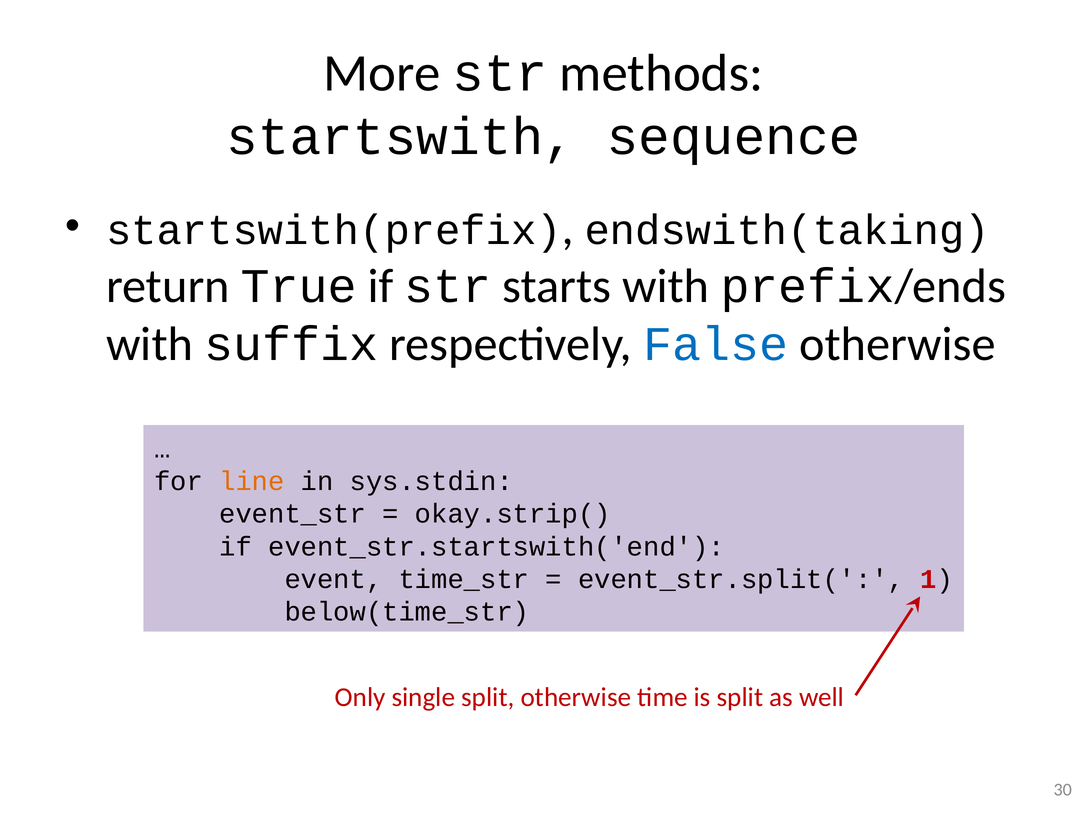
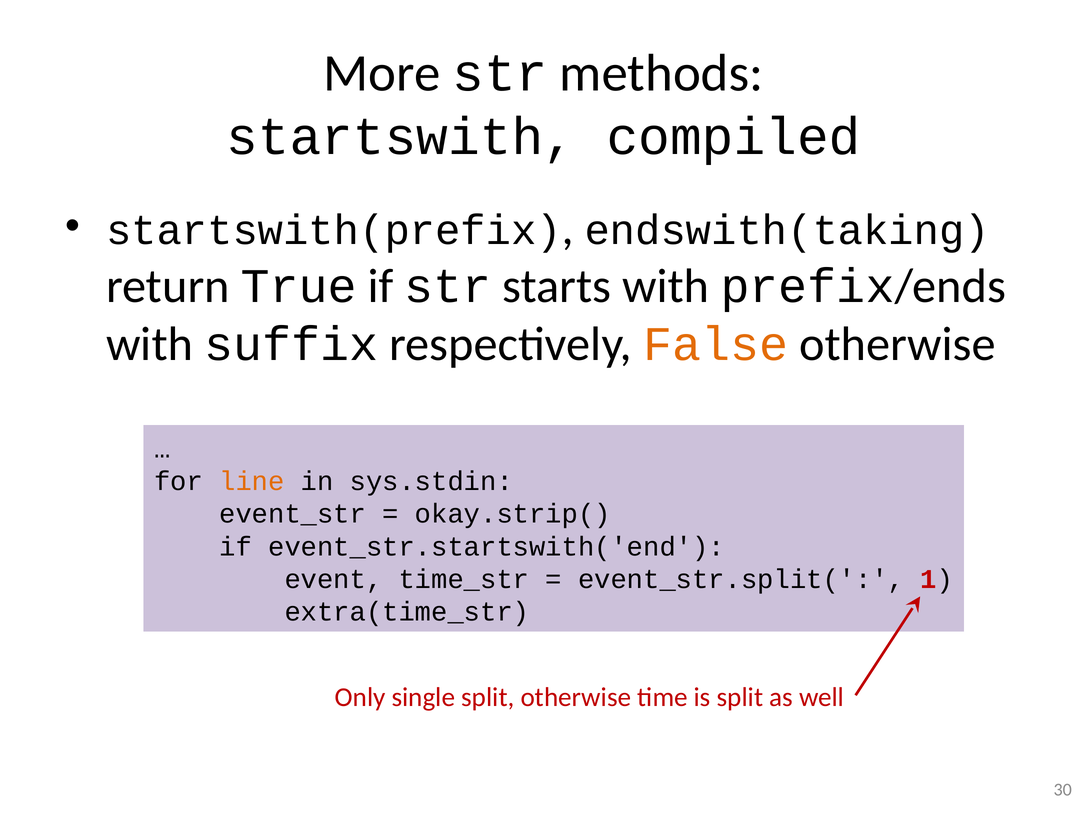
sequence: sequence -> compiled (734, 137)
False colour: blue -> orange (716, 344)
below(time_str: below(time_str -> extra(time_str (407, 611)
